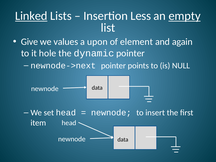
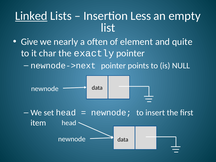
empty underline: present -> none (185, 16)
values: values -> nearly (66, 42)
upon: upon -> often (97, 42)
again: again -> quite (182, 42)
hole: hole -> char (48, 53)
dynamic: dynamic -> exactly (94, 53)
